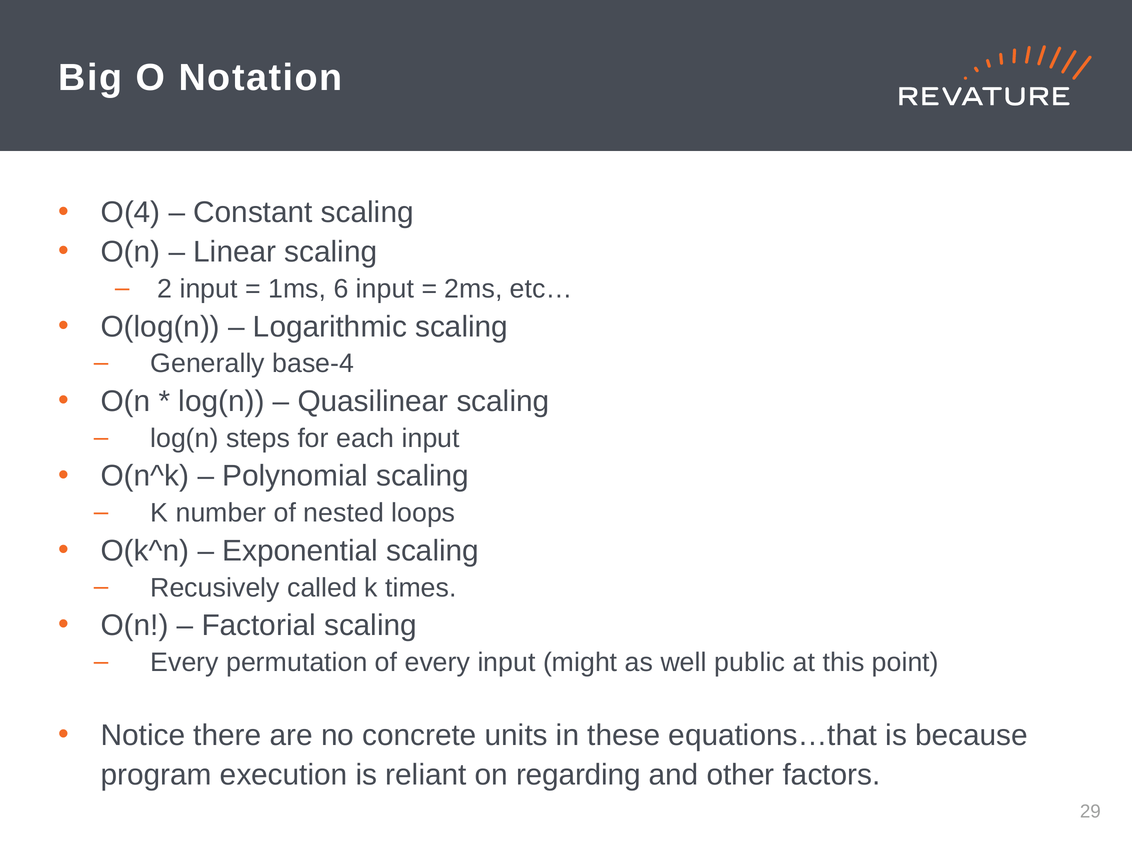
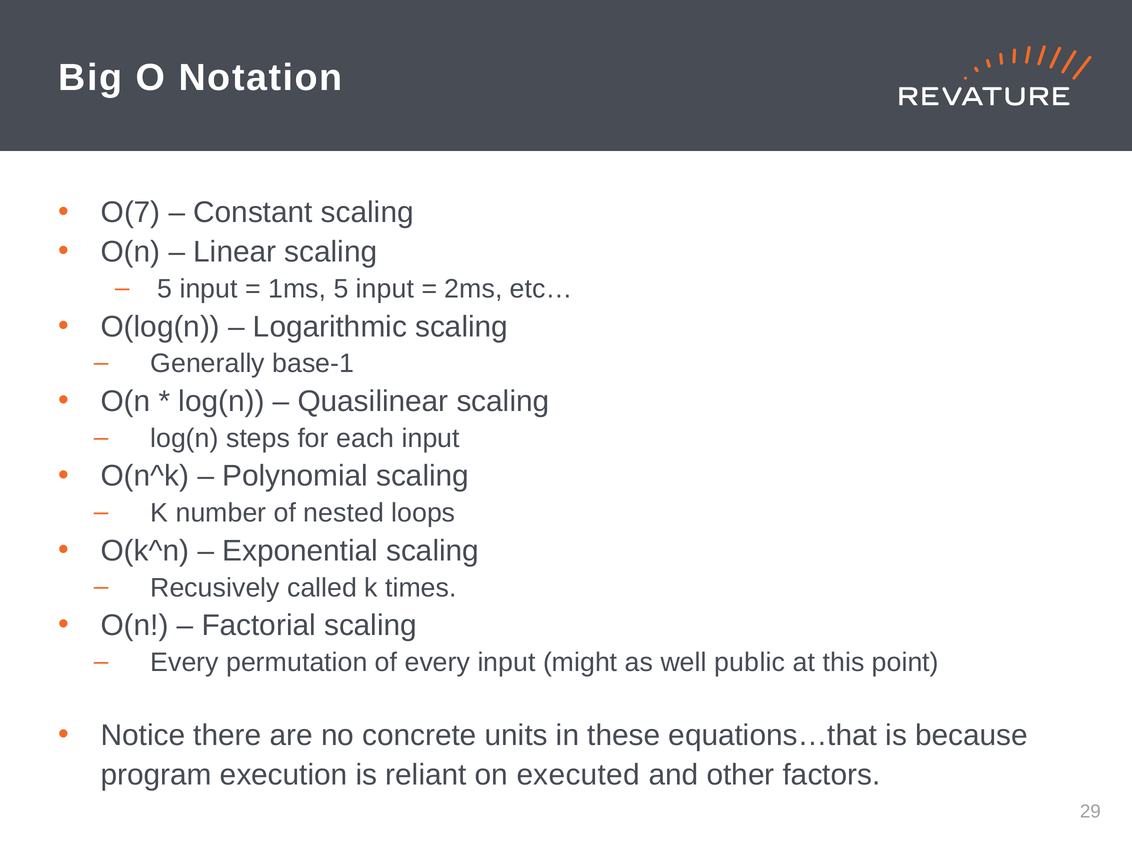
O(4: O(4 -> O(7 (131, 213)
2: 2 -> 5 (165, 289)
1ms 6: 6 -> 5 (341, 289)
base-4: base-4 -> base-1 (313, 364)
regarding: regarding -> executed (578, 775)
